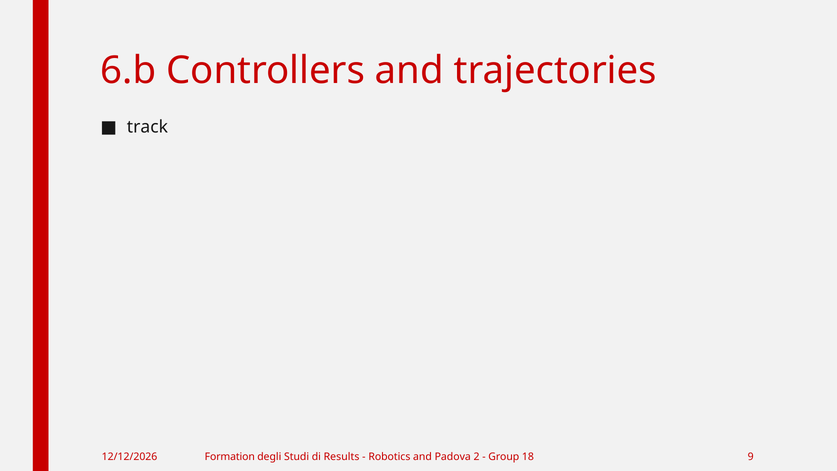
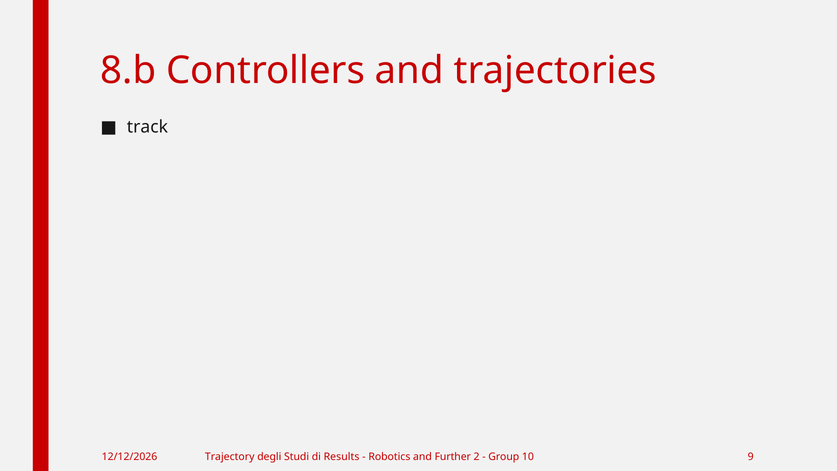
6.b: 6.b -> 8.b (128, 70)
Formation: Formation -> Trajectory (230, 457)
Padova: Padova -> Further (453, 457)
18: 18 -> 10 (528, 457)
